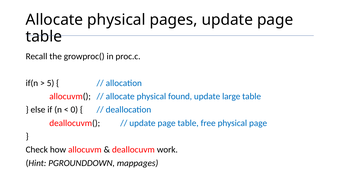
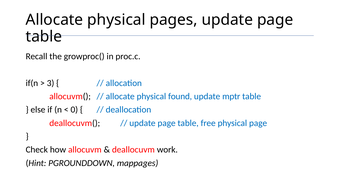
5: 5 -> 3 (51, 83)
large: large -> mptr (231, 97)
